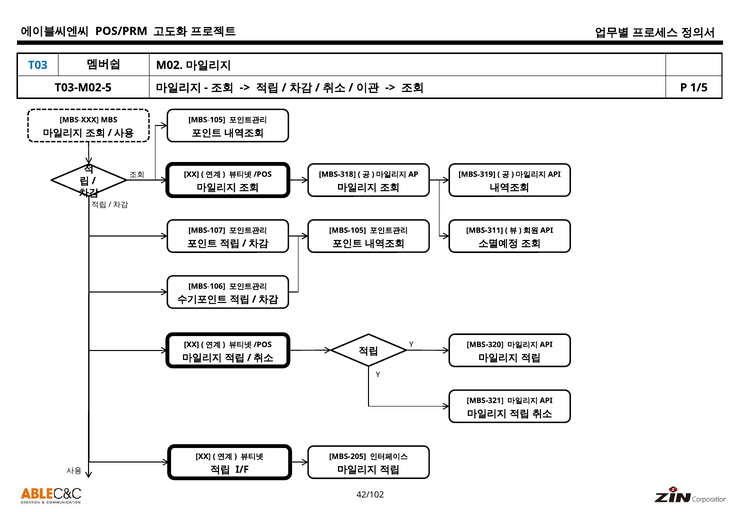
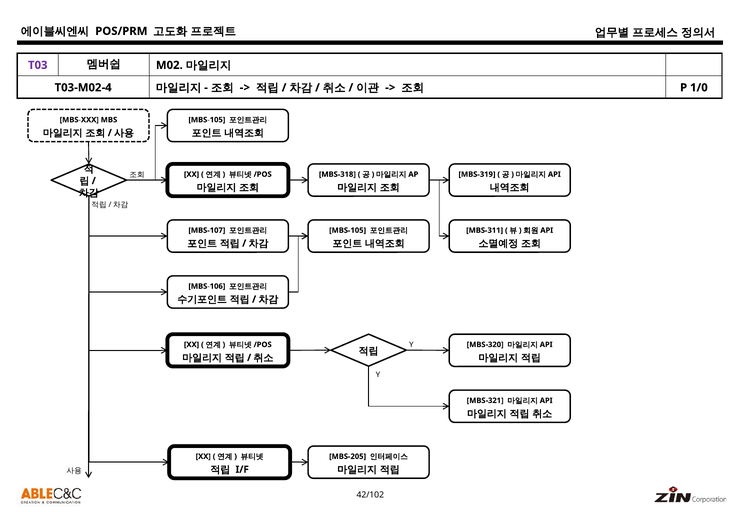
T03 colour: blue -> purple (38, 65)
T03-M02-5: T03-M02-5 -> T03-M02-4 (83, 88)
1/5: 1/5 -> 1/0 (699, 88)
